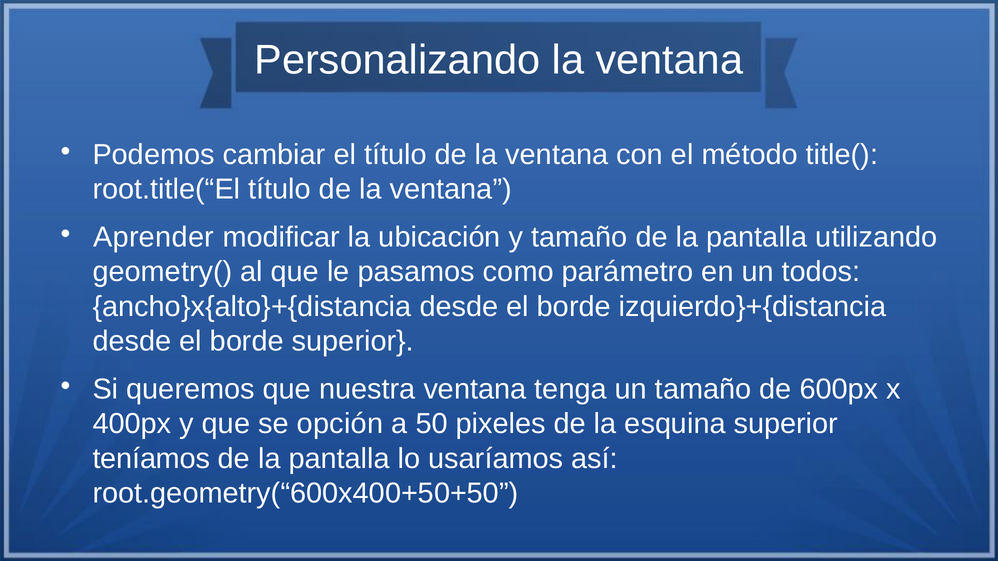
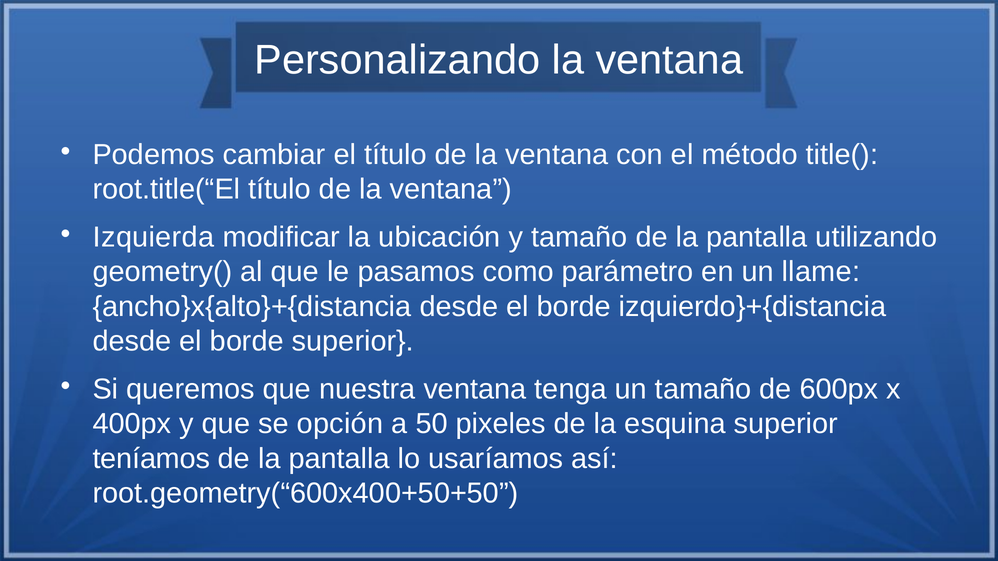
Aprender: Aprender -> Izquierda (154, 237)
todos: todos -> llame (821, 272)
